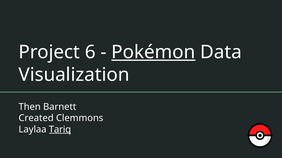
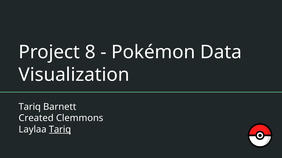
6: 6 -> 8 (90, 52)
Pokémon underline: present -> none (153, 52)
Then: Then -> Tariq (30, 107)
